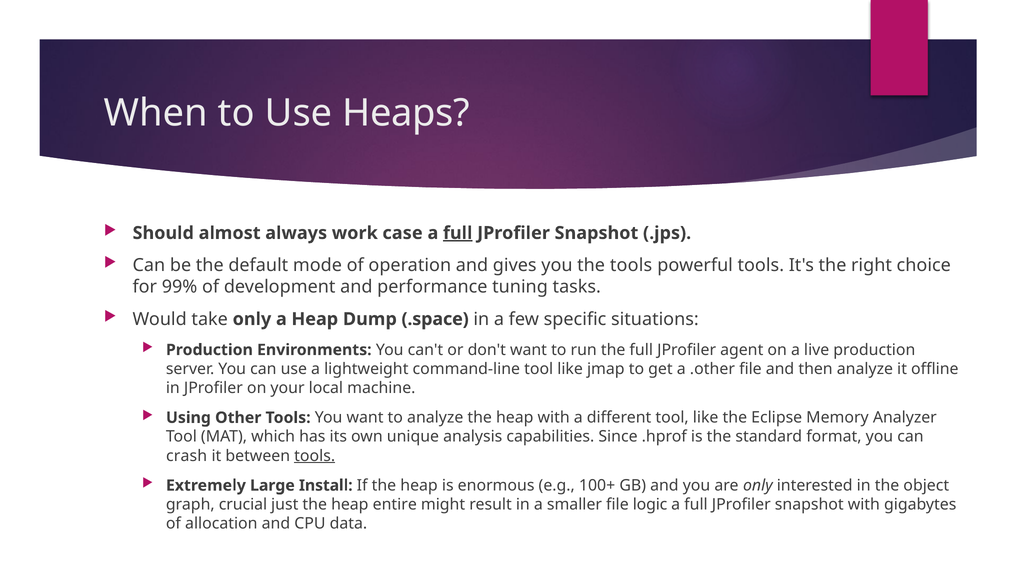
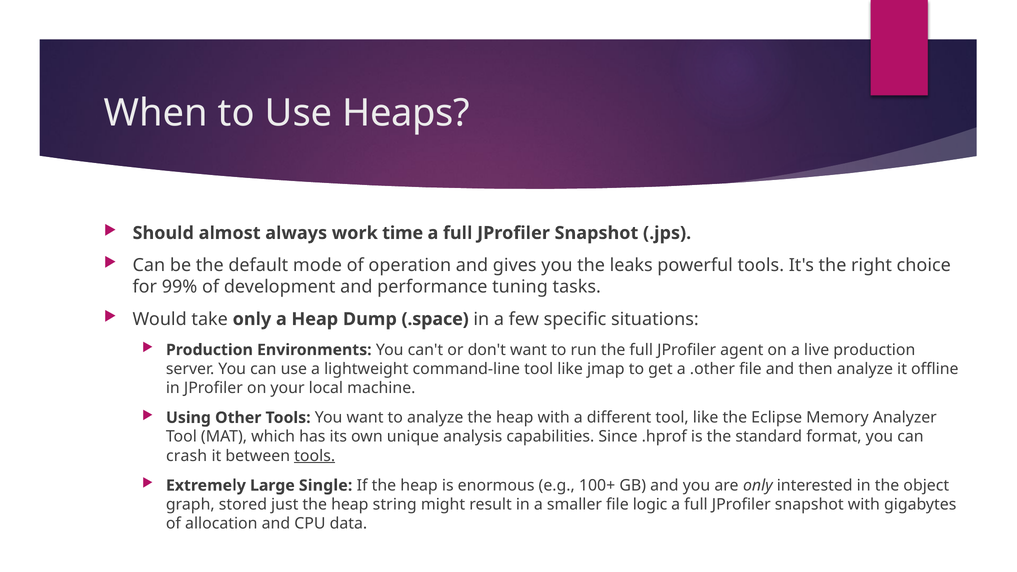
case: case -> time (403, 233)
full underline: present -> none (458, 233)
the tools: tools -> leaks (631, 265)
Install: Install -> Single (326, 486)
crucial: crucial -> stored (243, 505)
entire: entire -> string (395, 505)
